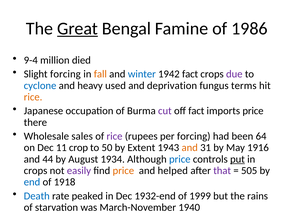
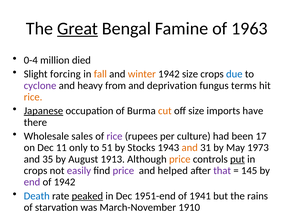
1986: 1986 -> 1963 (249, 28)
9-4: 9-4 -> 0-4 (31, 60)
winter colour: blue -> orange (142, 74)
1942 fact: fact -> size (190, 74)
due colour: purple -> blue (234, 74)
cyclone colour: blue -> purple (40, 85)
used: used -> from (116, 85)
Japanese underline: none -> present (43, 111)
cut colour: purple -> orange (165, 111)
off fact: fact -> size (196, 111)
imports price: price -> have (253, 111)
per forcing: forcing -> culture (194, 136)
64: 64 -> 17 (261, 136)
crop: crop -> only (78, 147)
50: 50 -> 51 (107, 147)
Extent: Extent -> Stocks (141, 147)
1916: 1916 -> 1973 (258, 147)
44: 44 -> 35 (48, 159)
1934: 1934 -> 1913 (113, 159)
price colour: blue -> orange (180, 159)
price colour: orange -> purple (123, 170)
505: 505 -> 145 (249, 170)
end colour: blue -> purple (32, 182)
of 1918: 1918 -> 1942 (65, 182)
peaked underline: none -> present (87, 195)
1932-end: 1932-end -> 1951-end (155, 195)
1999: 1999 -> 1941 (200, 195)
1940: 1940 -> 1910 (189, 207)
